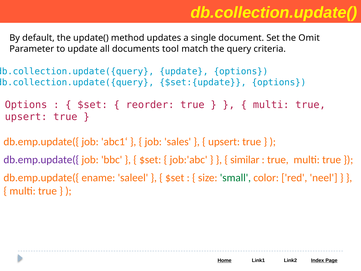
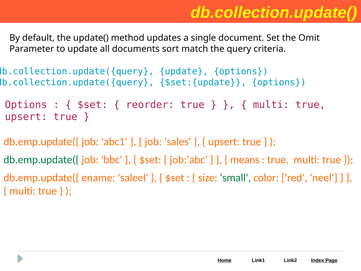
tool: tool -> sort (170, 49)
db.emp.update({ colour: purple -> green (41, 160)
similar: similar -> means (245, 160)
